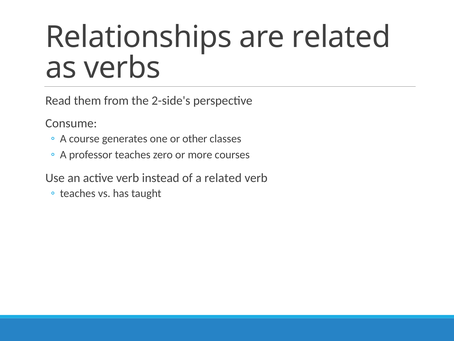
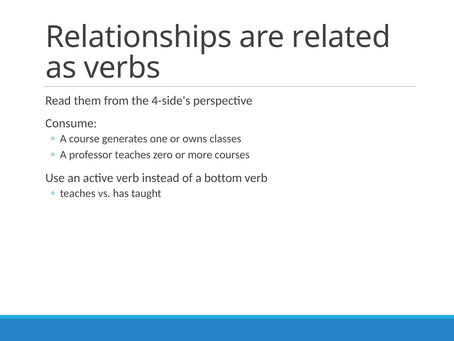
2-side's: 2-side's -> 4-side's (171, 101)
other: other -> owns (195, 139)
a related: related -> bottom (223, 178)
